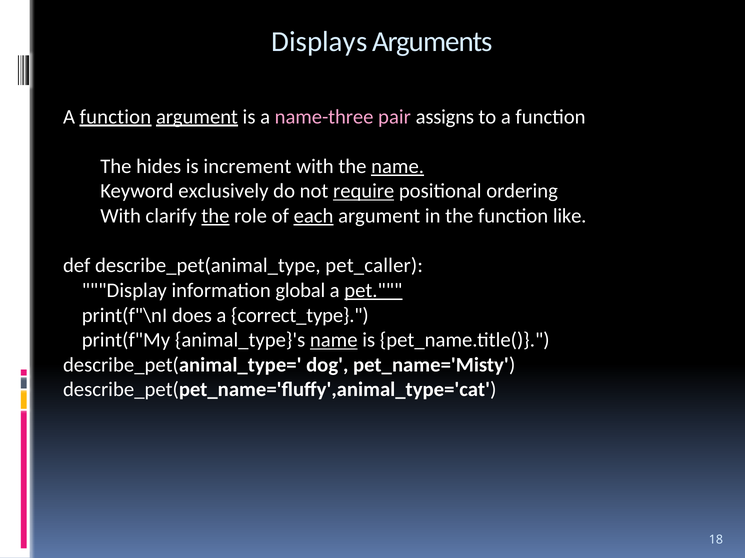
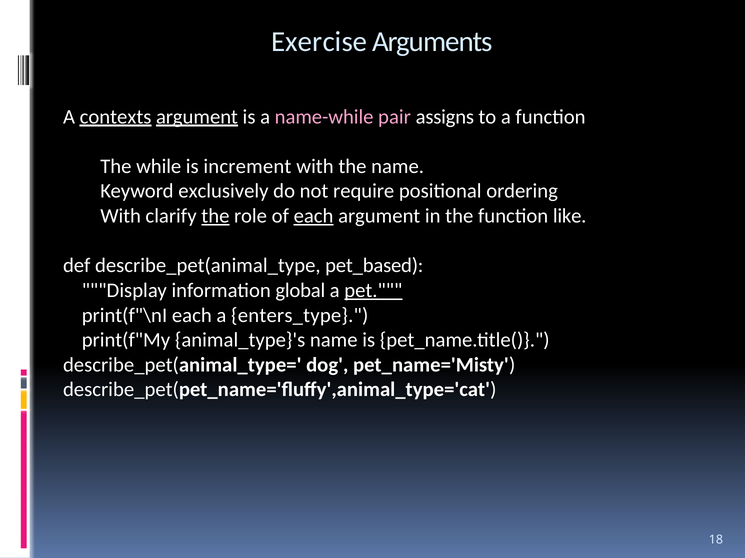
Displays: Displays -> Exercise (319, 42)
function: function -> contexts (116, 117)
name-three: name-three -> name-while (324, 117)
hides: hides -> while (159, 167)
name underline: present -> none (398, 167)
require underline: present -> none (364, 191)
pet_caller: pet_caller -> pet_based (374, 266)
print(f"\nI does: does -> each (192, 316)
correct_type: correct_type -> enters_type (300, 316)
name underline: present -> none (334, 340)
